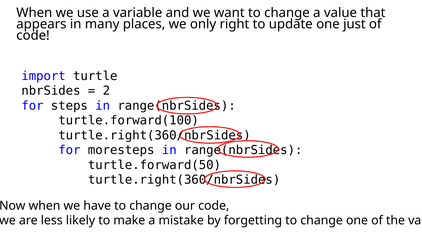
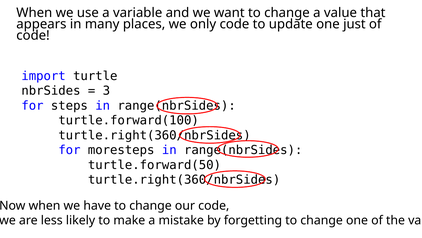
only right: right -> code (234, 24)
2: 2 -> 3 (106, 91)
